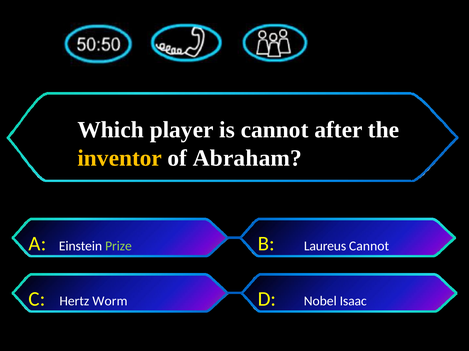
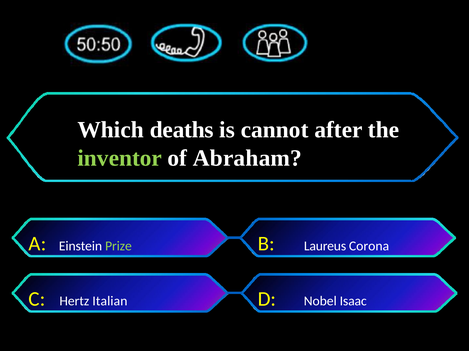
player: player -> deaths (182, 130)
inventor colour: yellow -> light green (120, 158)
Laureus Cannot: Cannot -> Corona (369, 246)
Worm: Worm -> Italian (110, 302)
